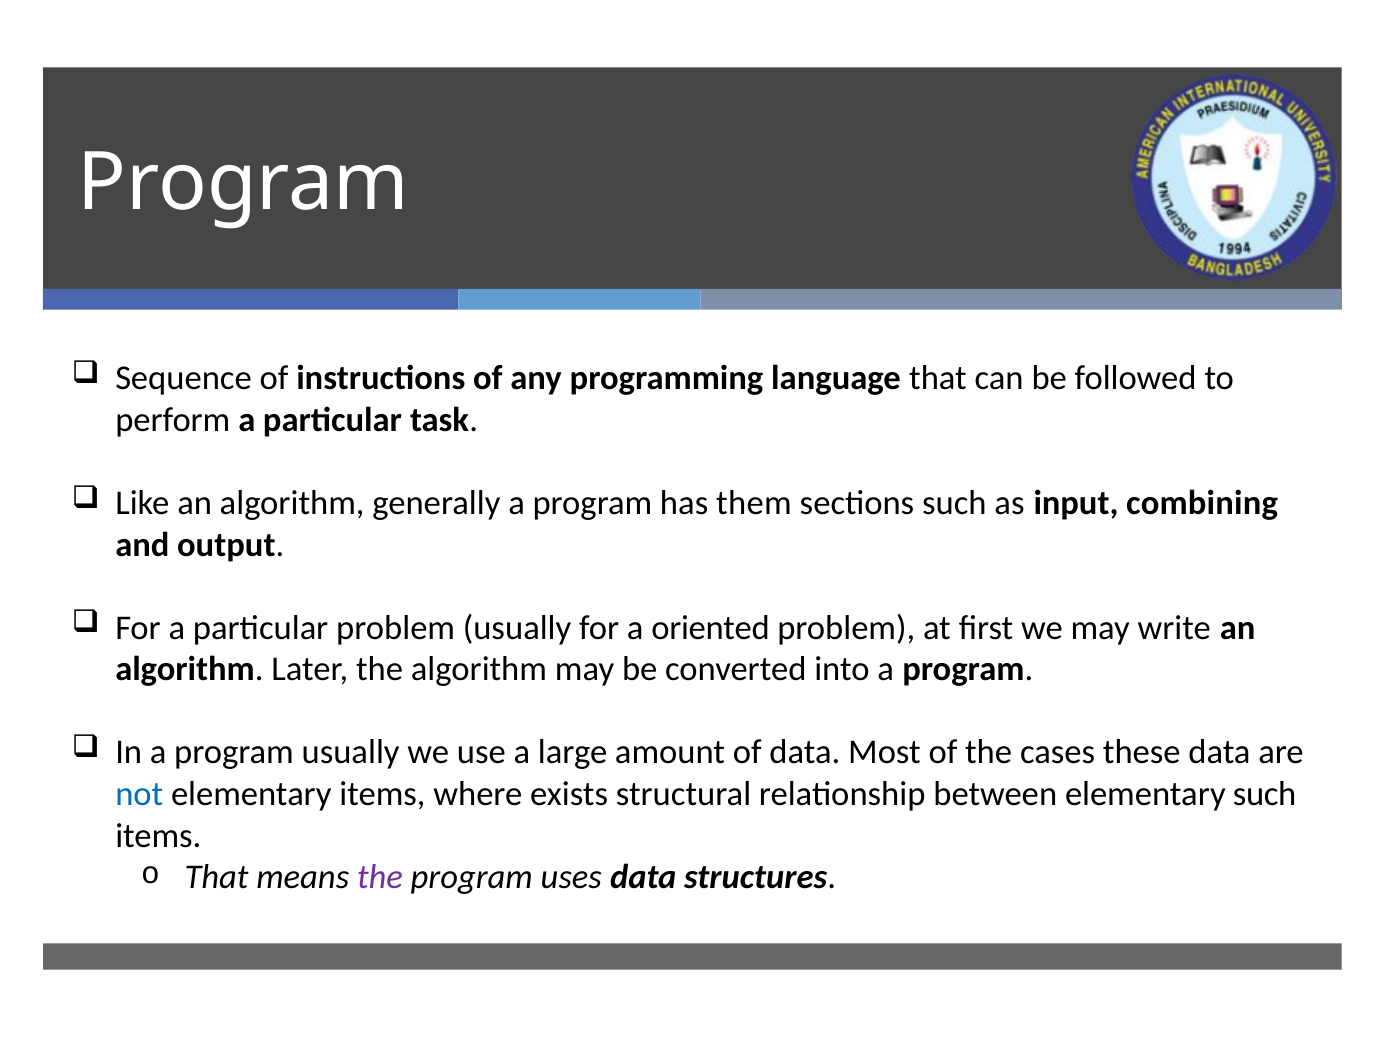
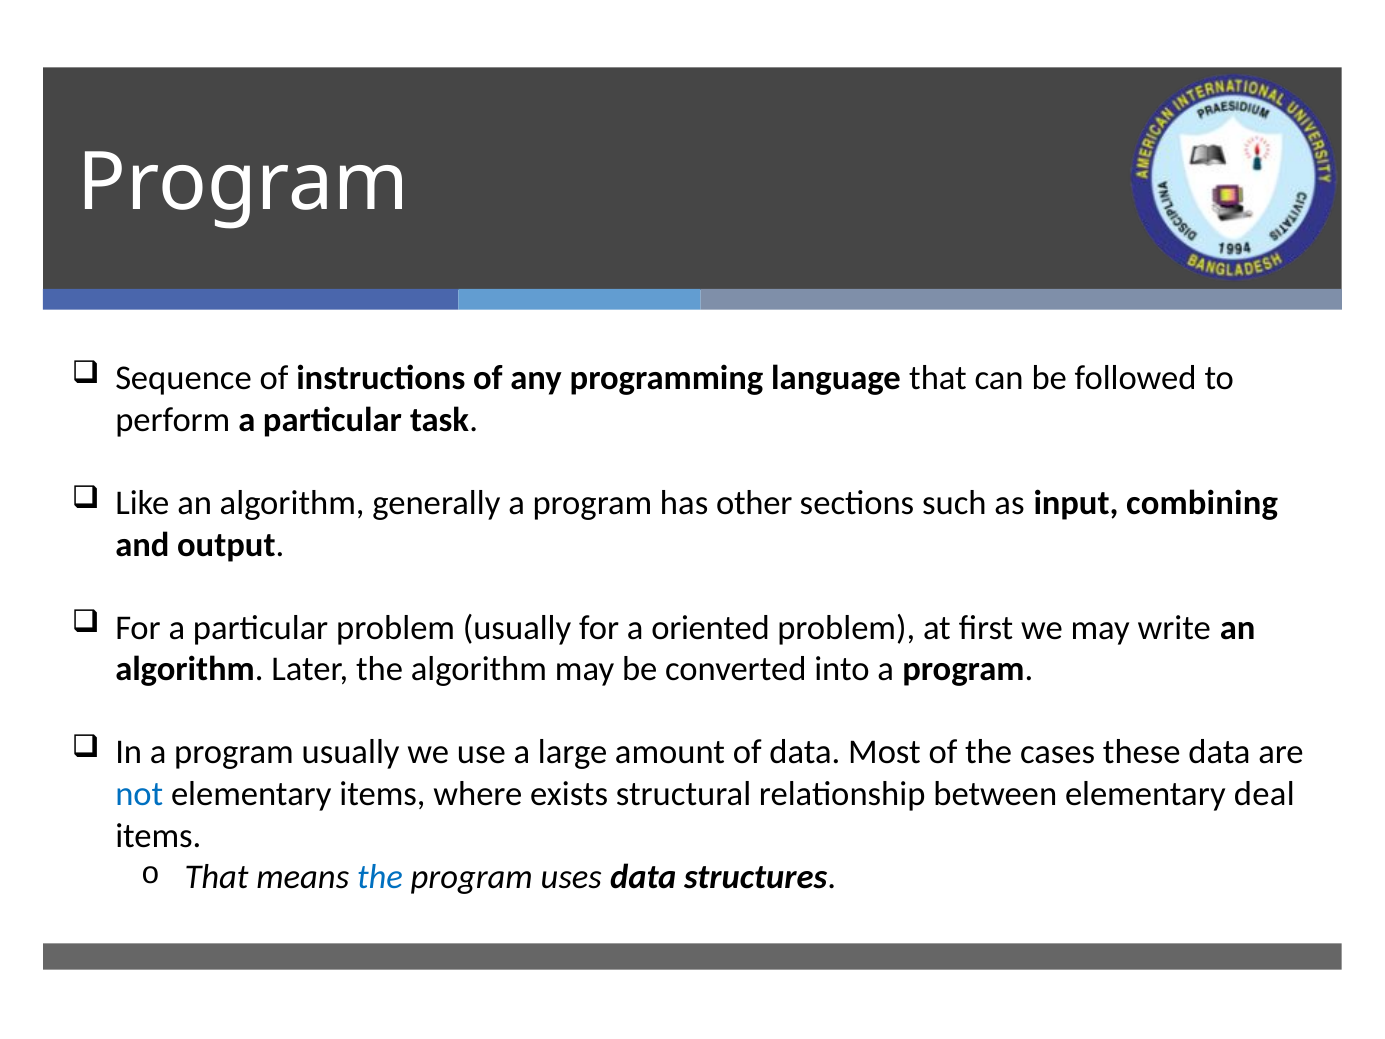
them: them -> other (754, 503)
elementary such: such -> deal (1264, 794)
the colour: purple -> blue (380, 877)
